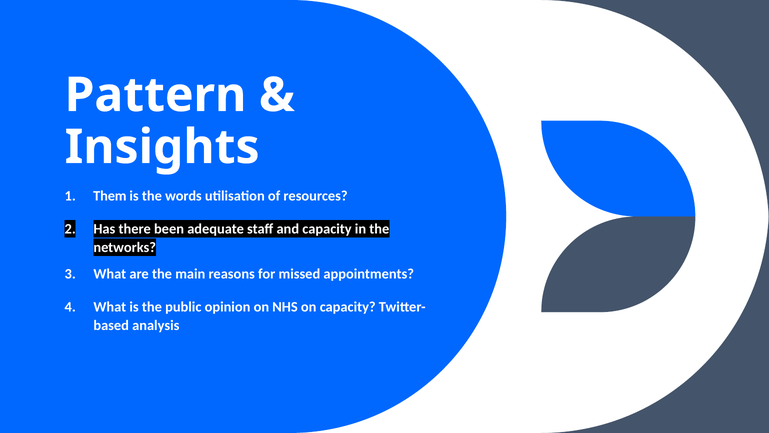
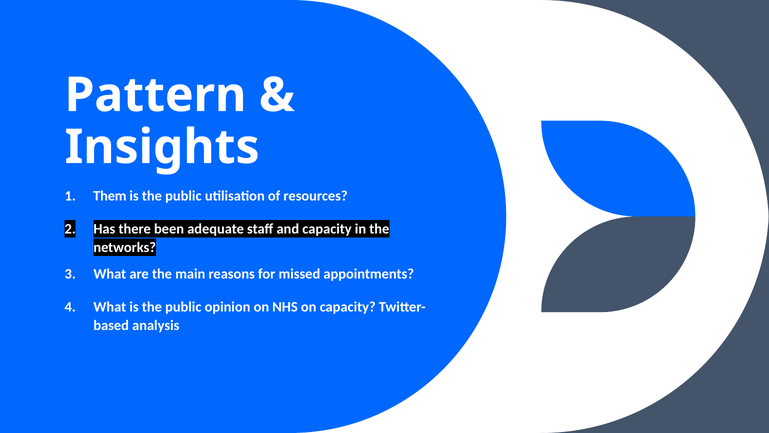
words: words -> public (183, 196)
